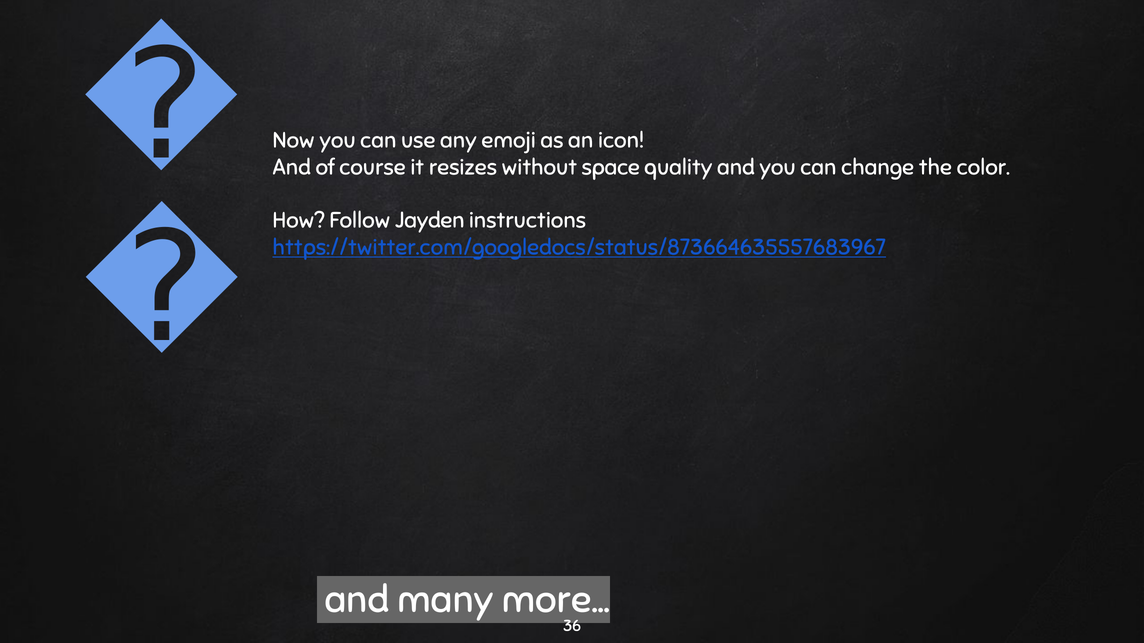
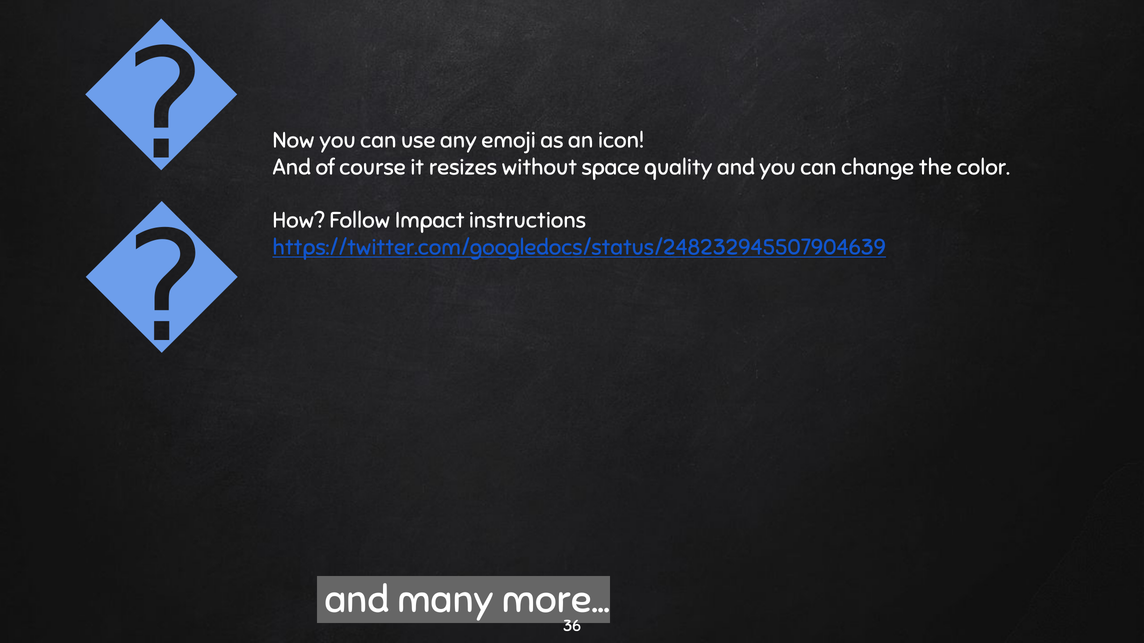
Jayden: Jayden -> Impact (430, 221)
https://twitter.com/googledocs/status/873664635557683967: https://twitter.com/googledocs/status/873664635557683967 -> https://twitter.com/googledocs/status/248232945507904639 (579, 248)
